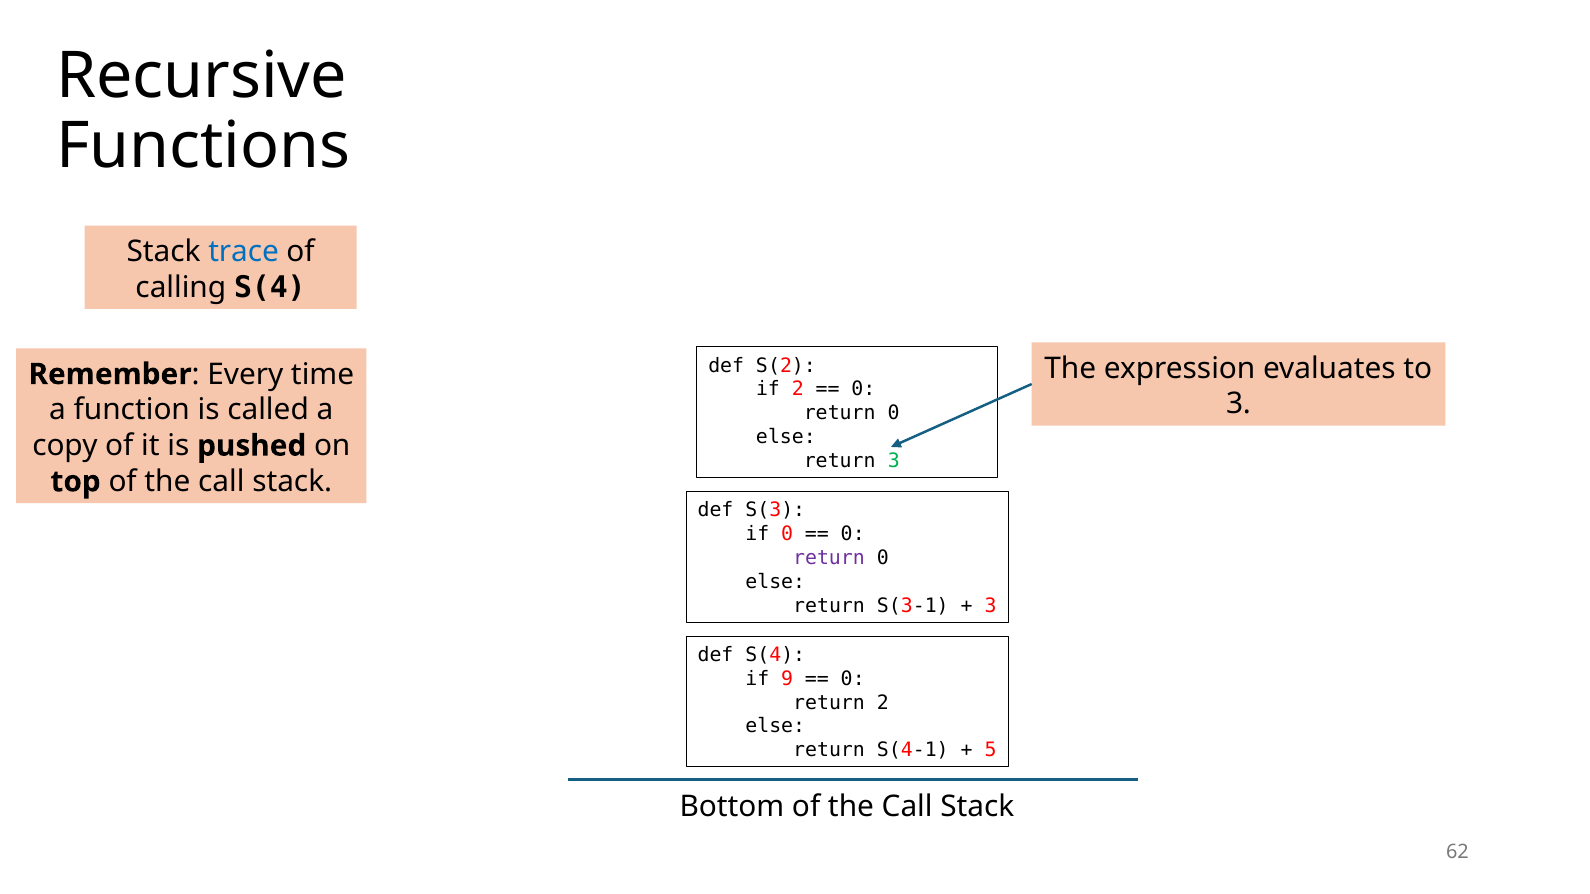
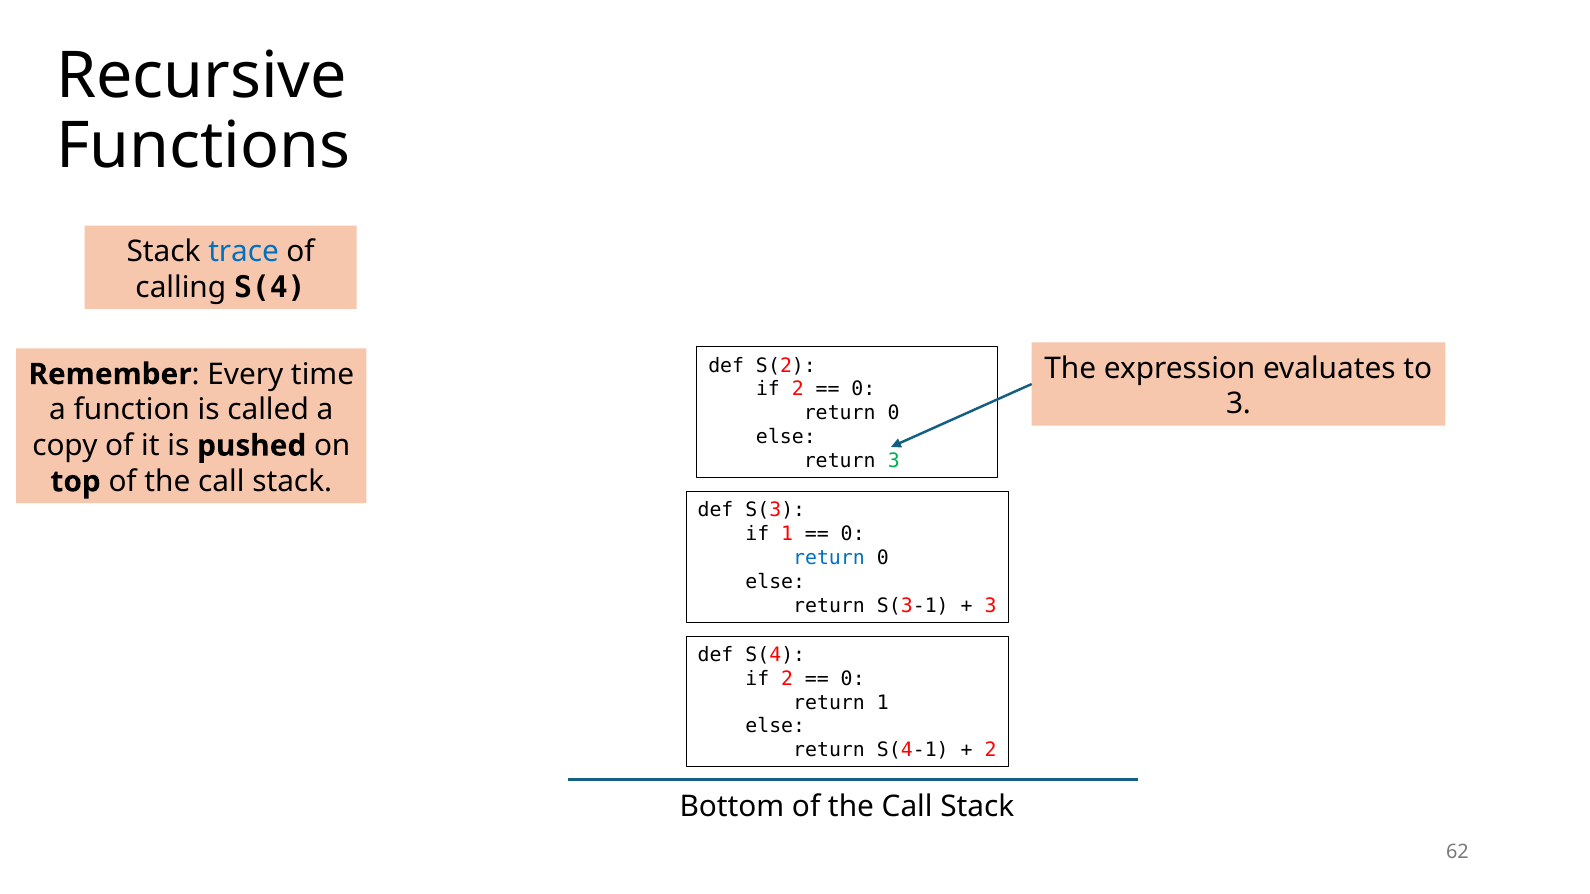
if 0: 0 -> 1 (787, 534)
return colour: purple -> blue (829, 558)
9: 9 -> 2 (787, 679)
return 2: 2 -> 1 (883, 703)
5: 5 -> 2 (991, 751)
